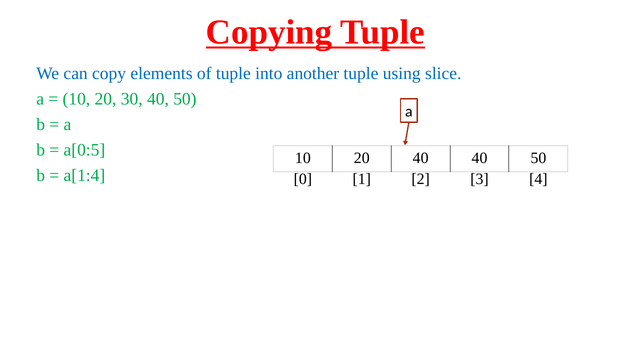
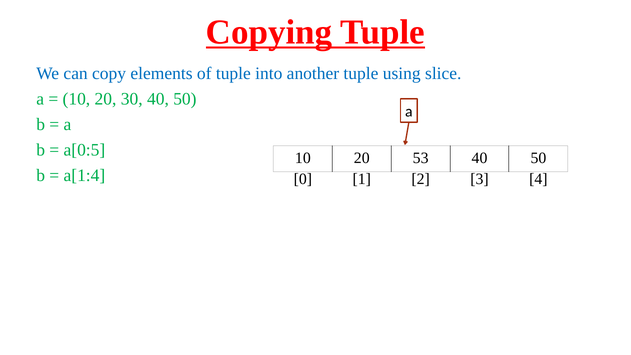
20 40: 40 -> 53 (421, 158)
